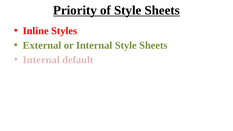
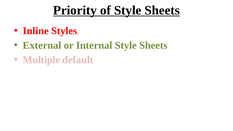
Internal: Internal -> Multiple (41, 60)
